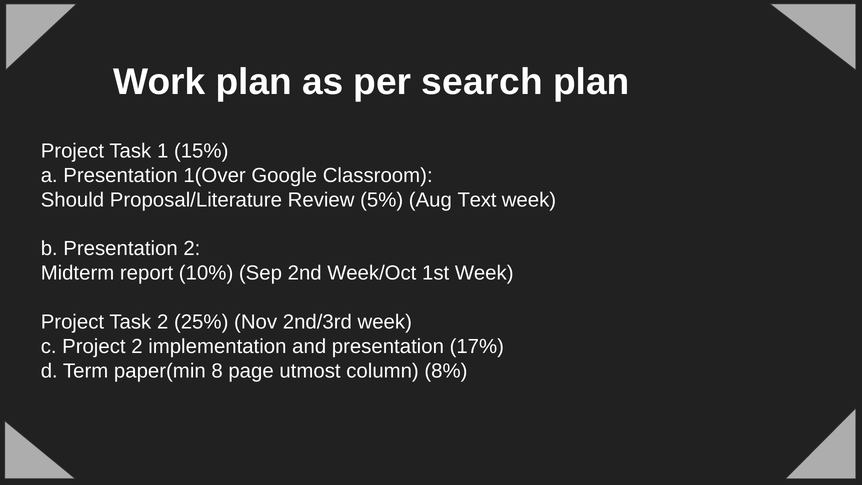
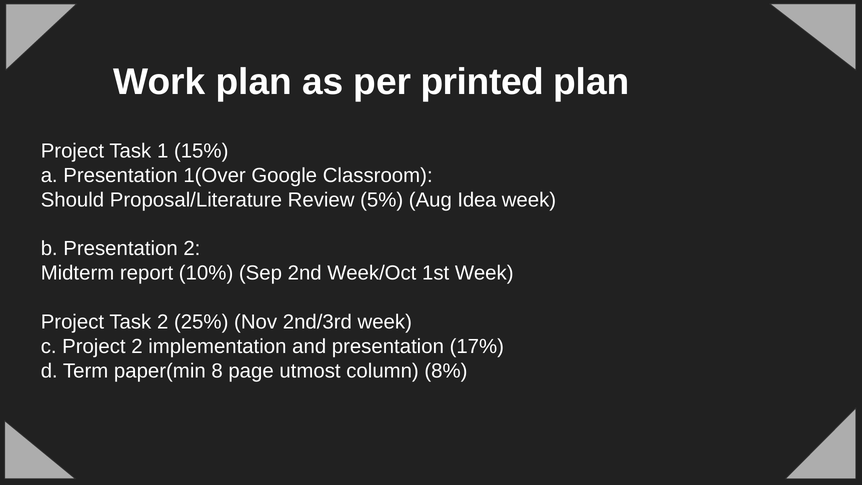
search: search -> printed (482, 82)
Text: Text -> Idea (477, 200)
